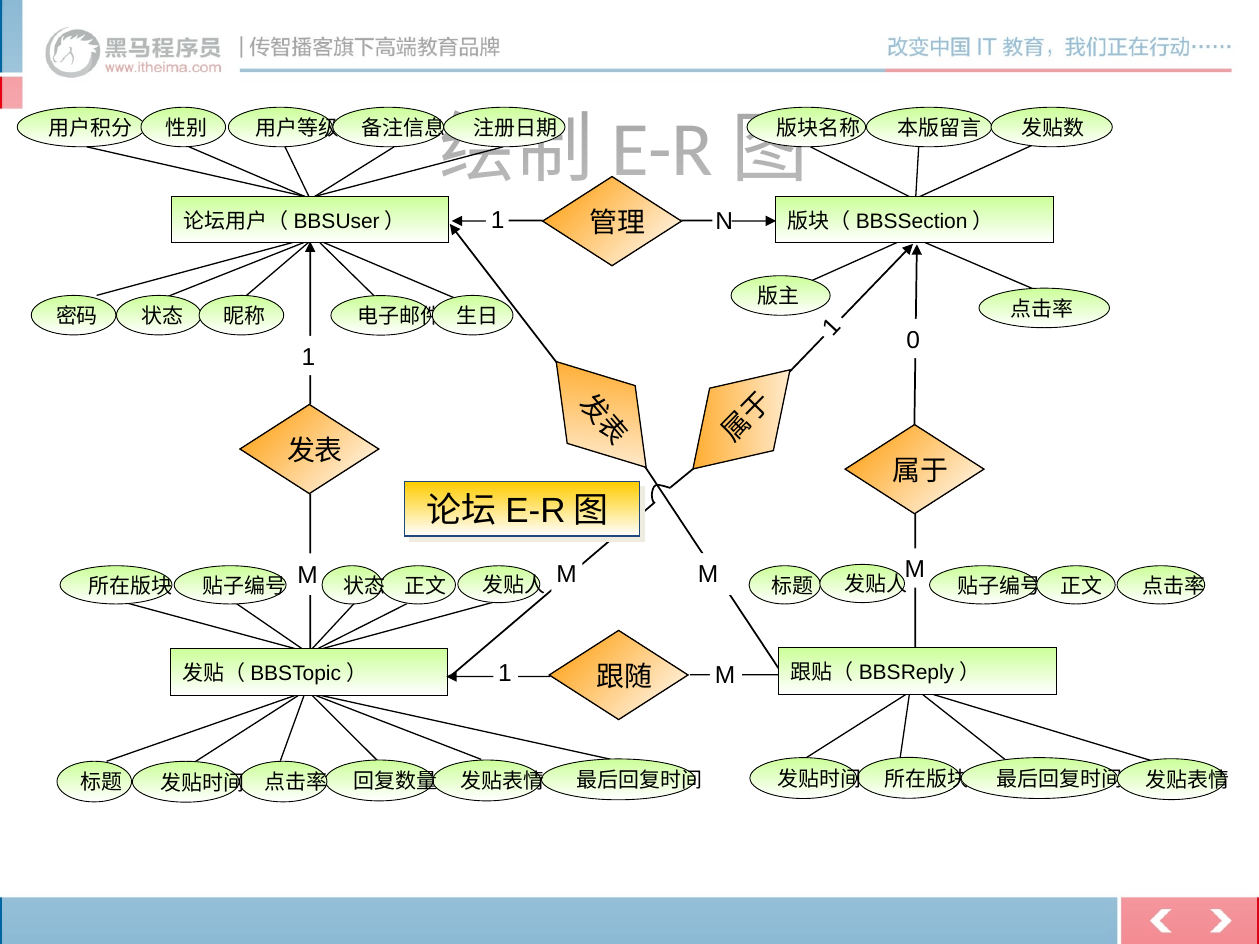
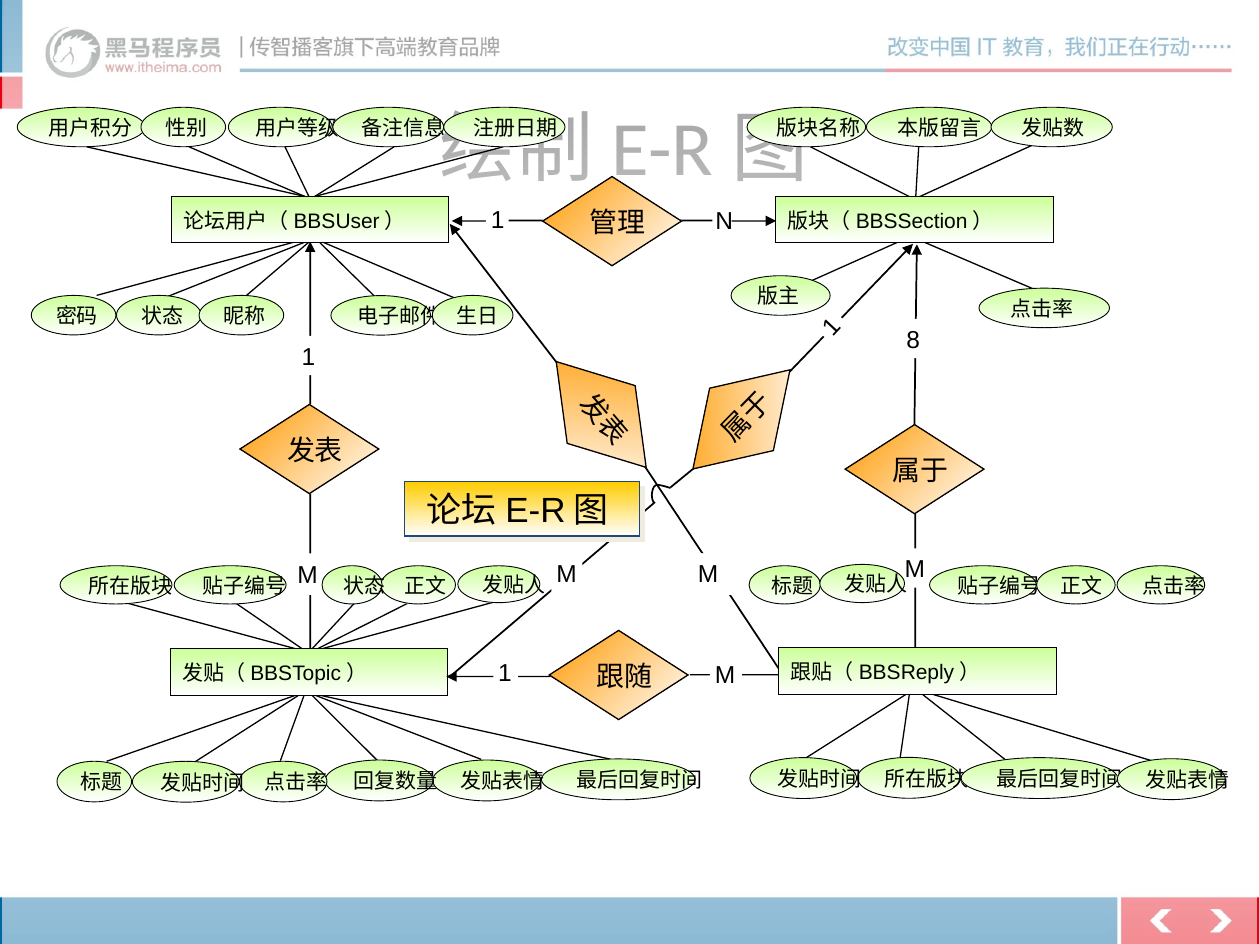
0: 0 -> 8 (913, 340)
